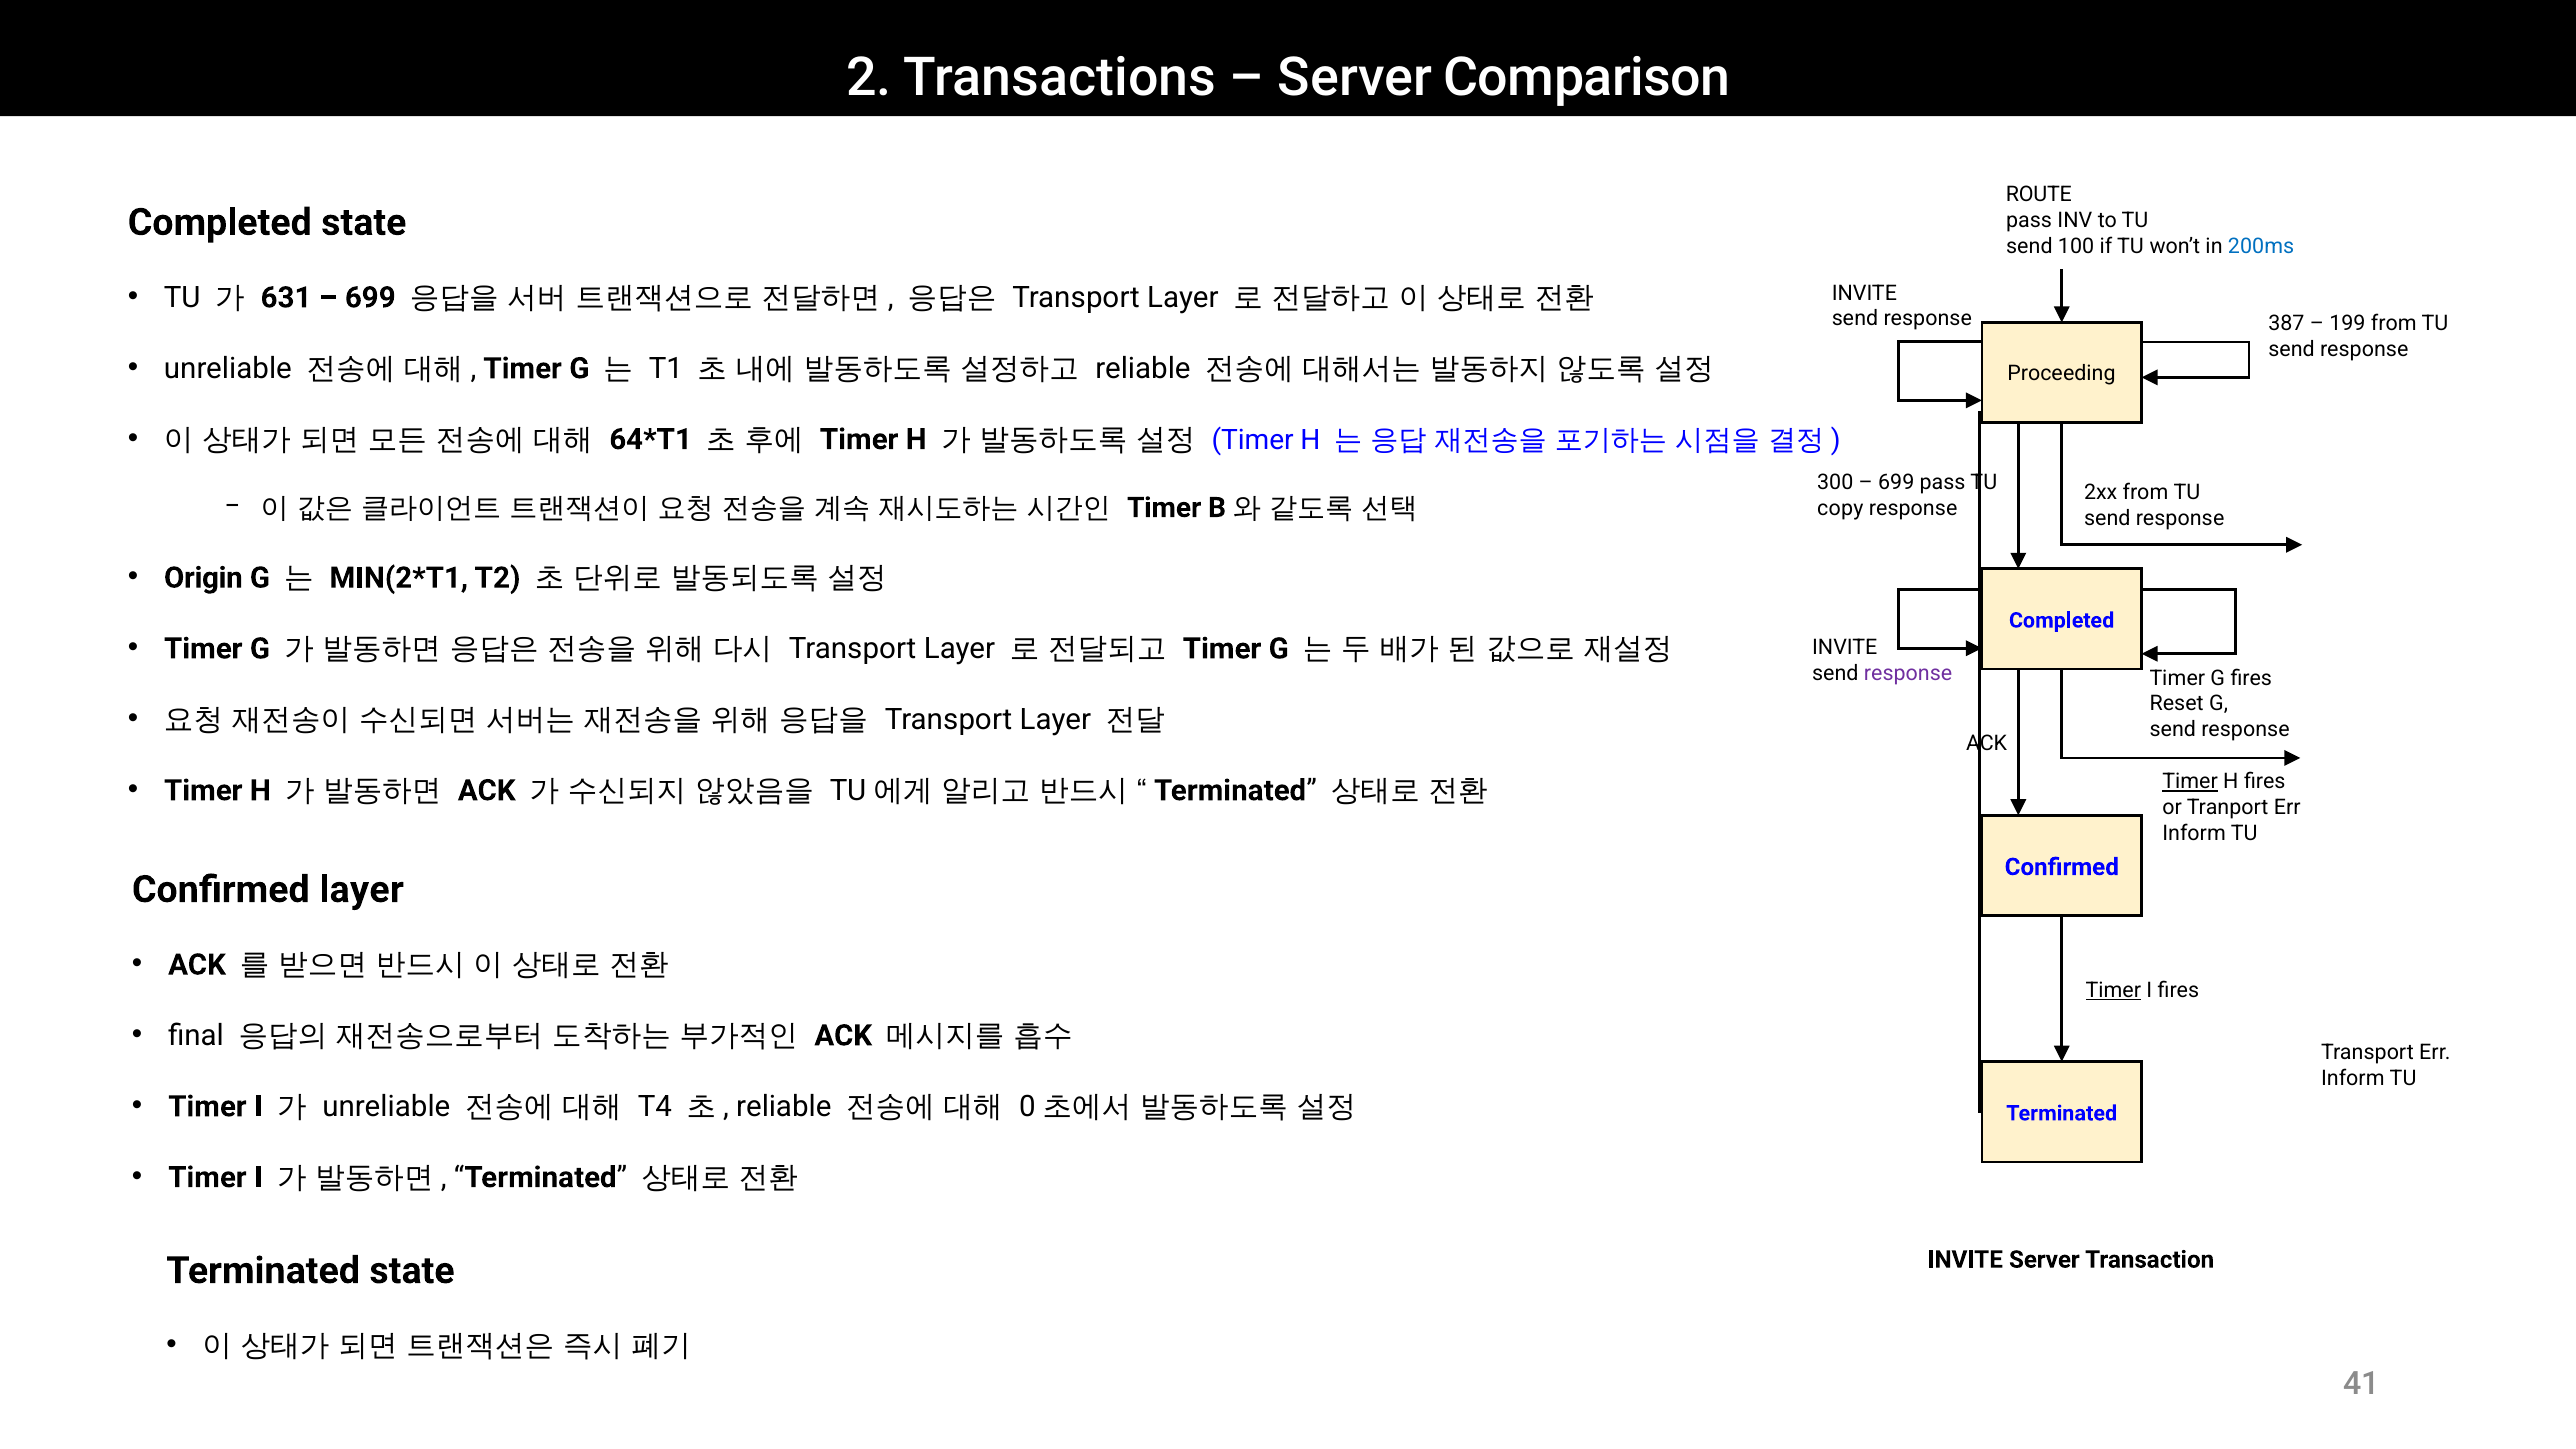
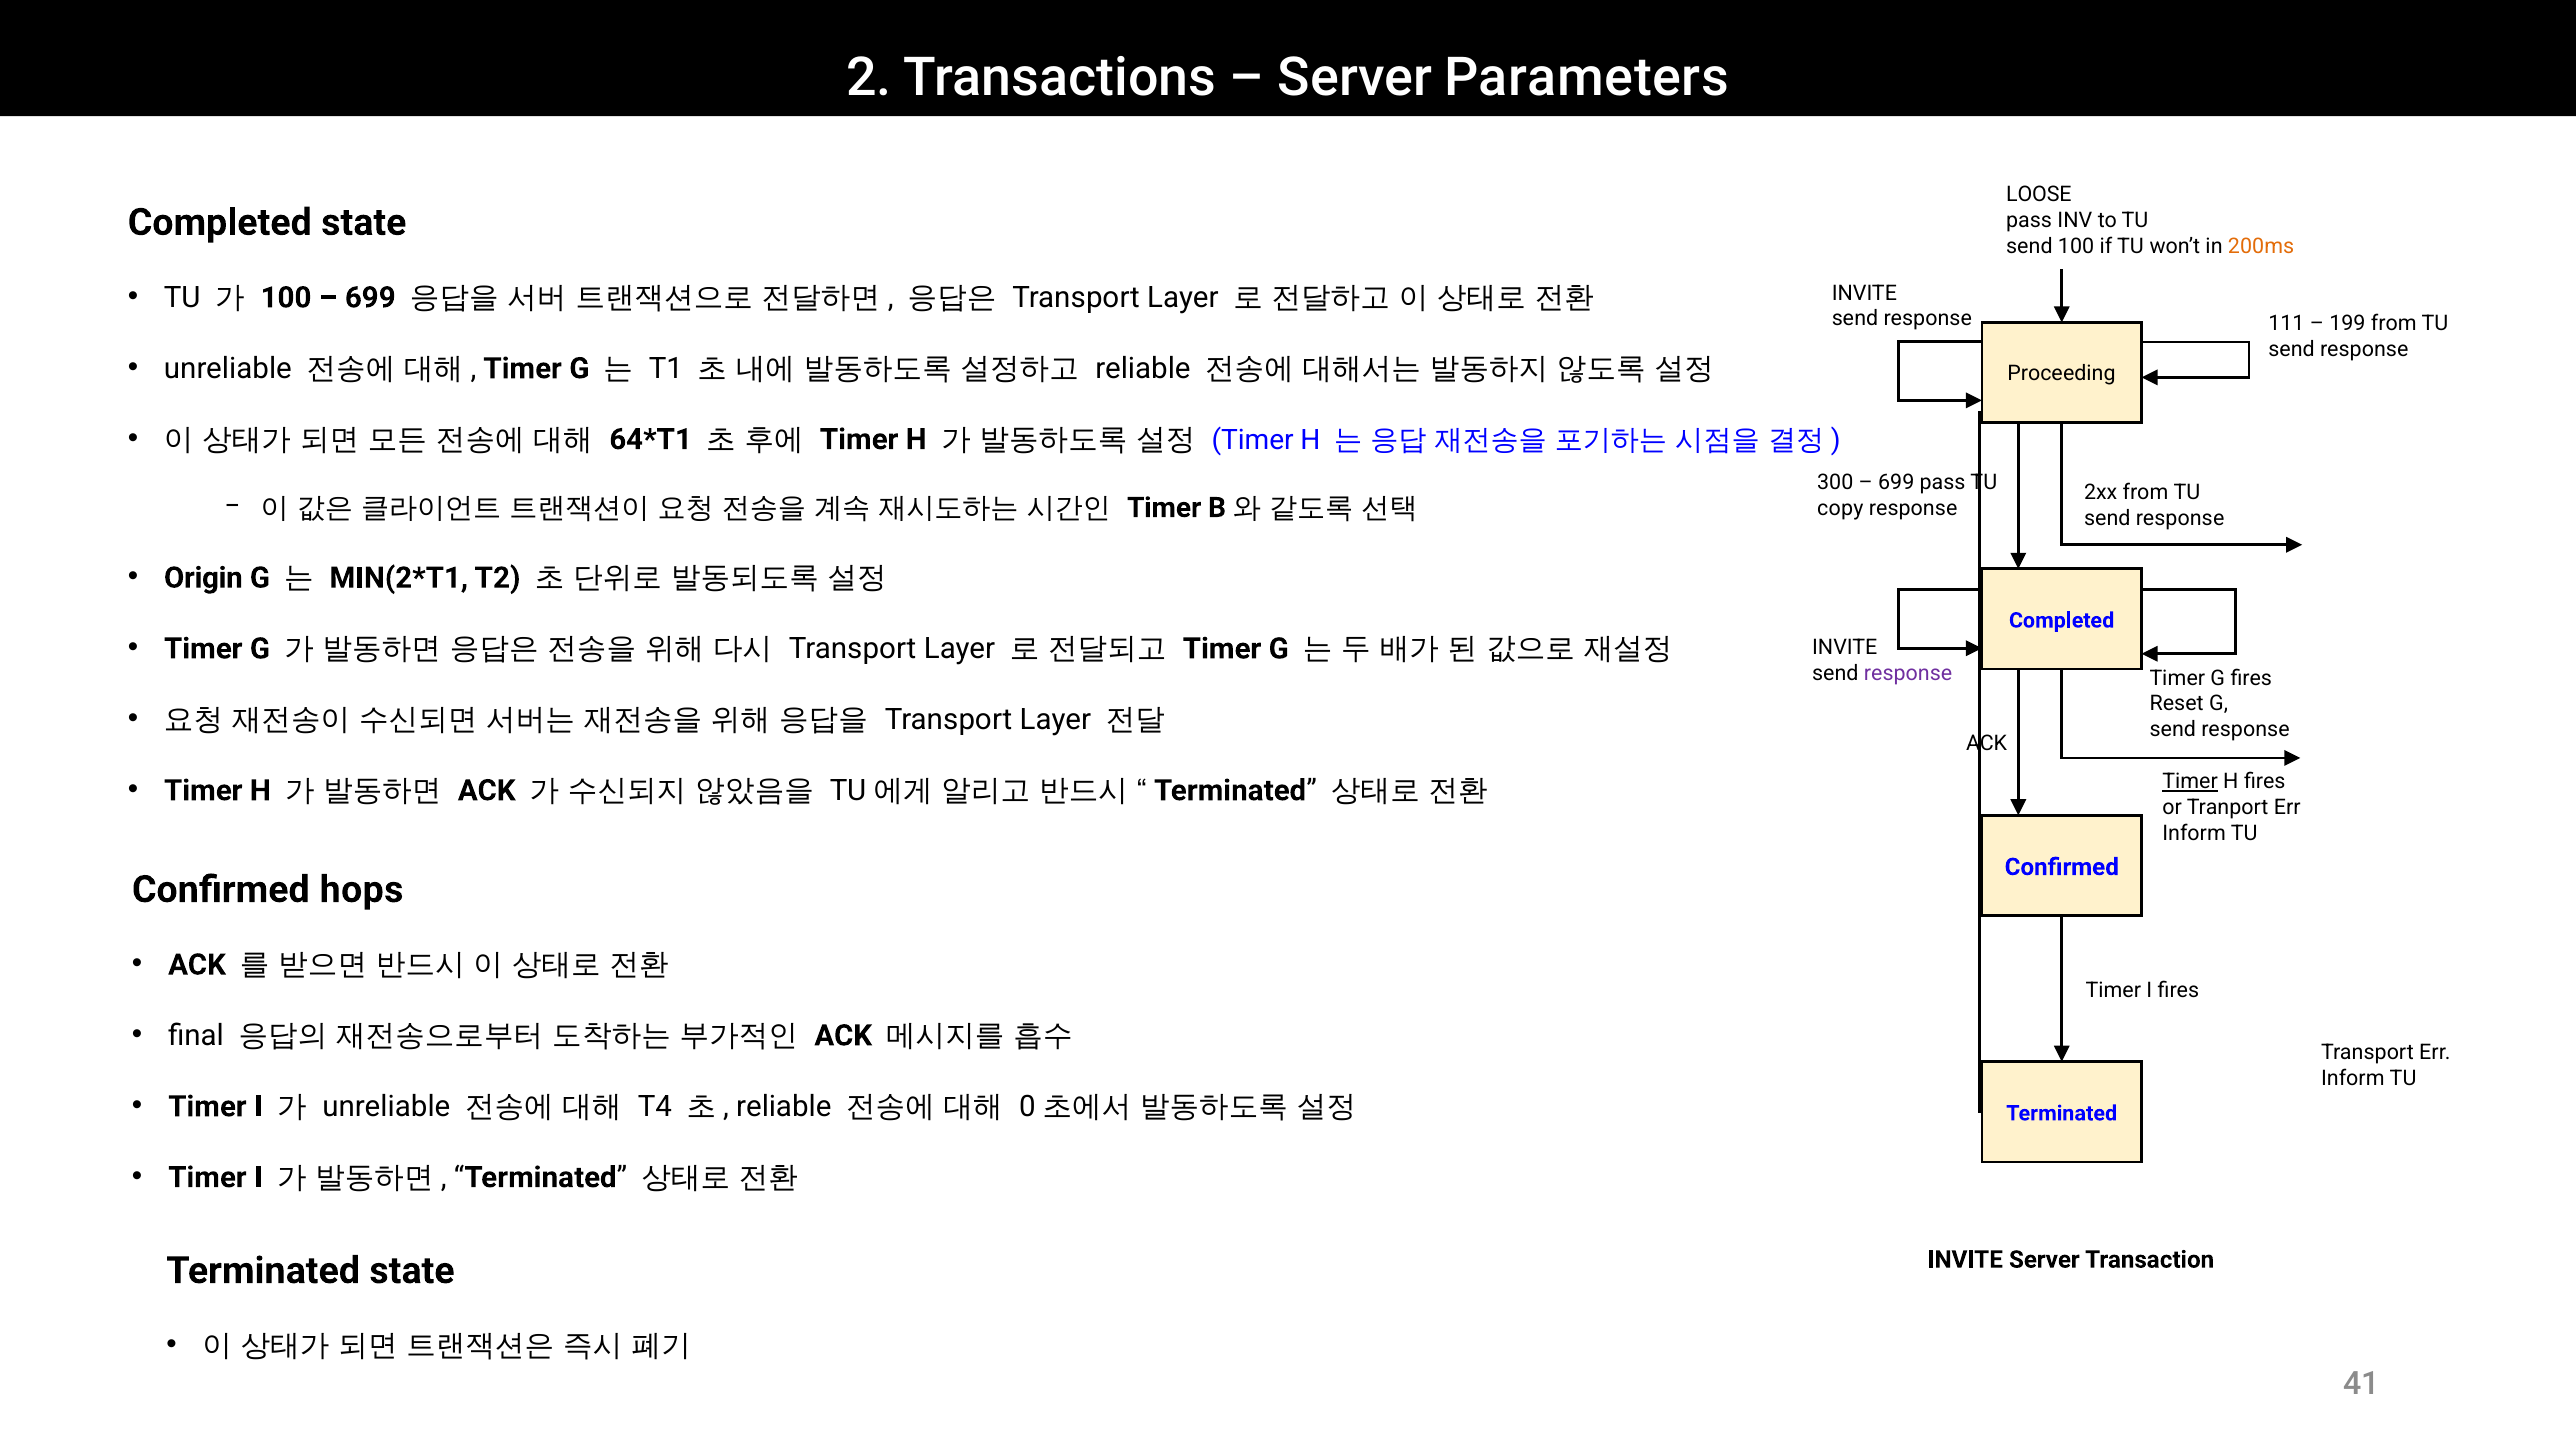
Comparison: Comparison -> Parameters (1586, 77)
ROUTE: ROUTE -> LOOSE (2039, 195)
200ms colour: blue -> orange (2261, 246)
631: 631 -> 100 (286, 298)
387: 387 -> 111 (2286, 324)
Confirmed layer: layer -> hops (362, 890)
Timer underline: present -> none (2113, 990)
